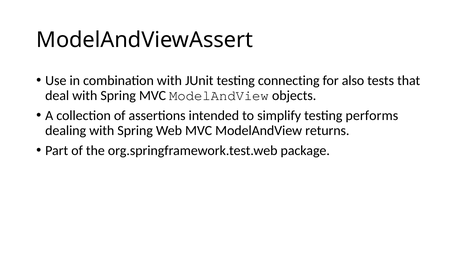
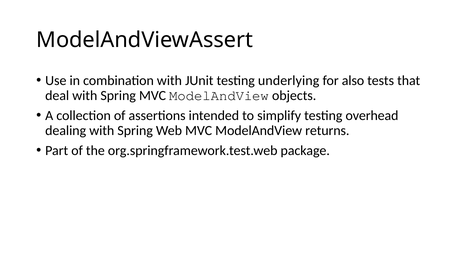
connecting: connecting -> underlying (289, 80)
performs: performs -> overhead (372, 115)
